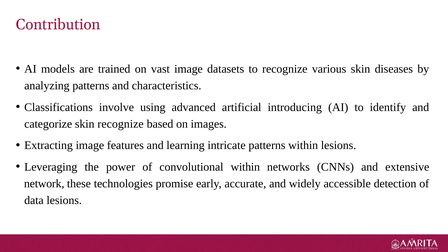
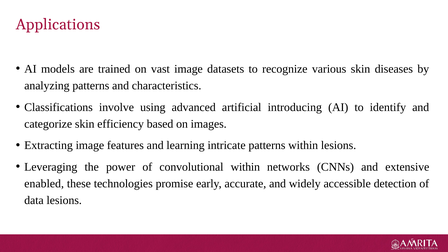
Contribution: Contribution -> Applications (58, 25)
skin recognize: recognize -> efficiency (121, 124)
network: network -> enabled (44, 184)
